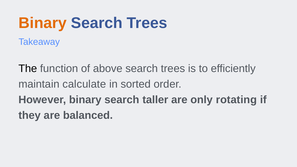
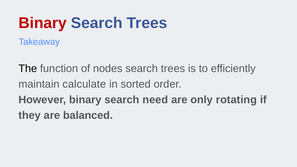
Binary colour: orange -> red (43, 23)
above: above -> nodes (108, 69)
taller: taller -> need (155, 100)
